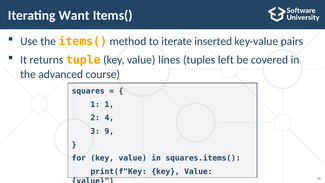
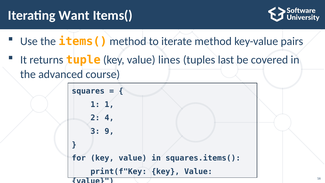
iterate inserted: inserted -> method (213, 41)
left: left -> last (226, 60)
